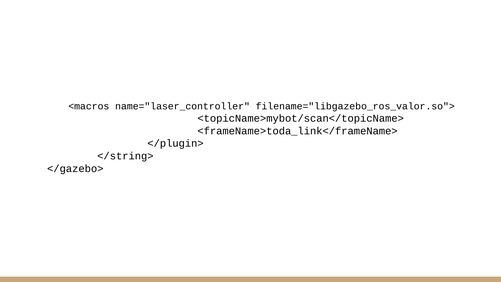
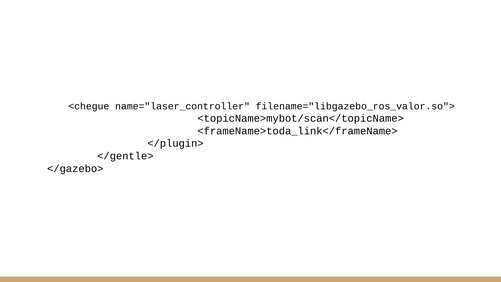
<macros: <macros -> <chegue (89, 106)
</string>: </string> -> </gentle> (125, 156)
